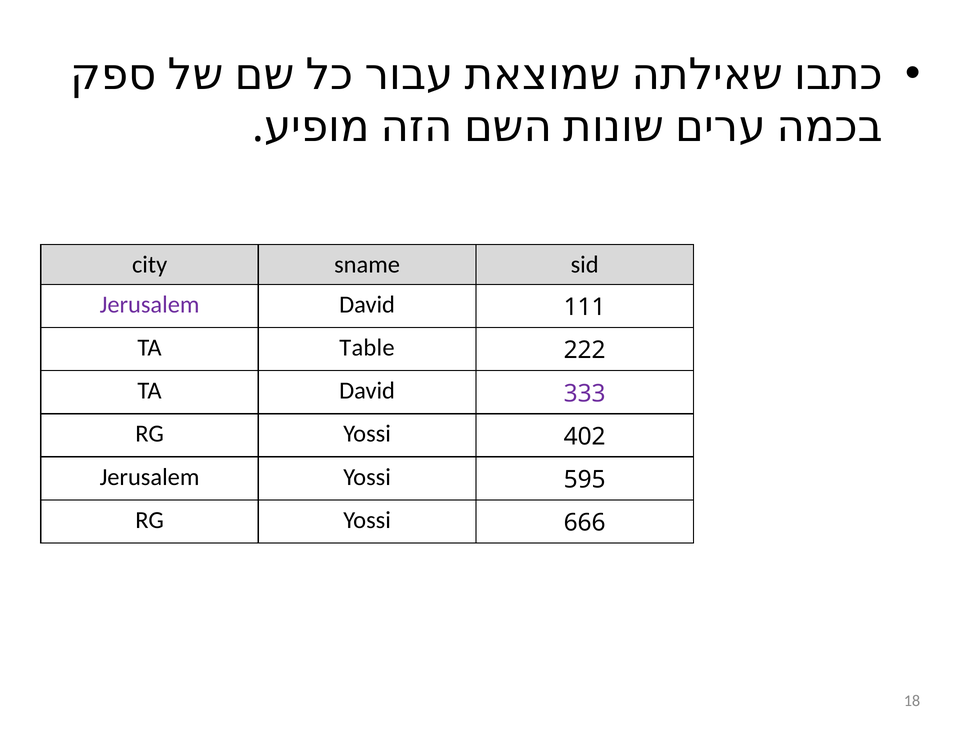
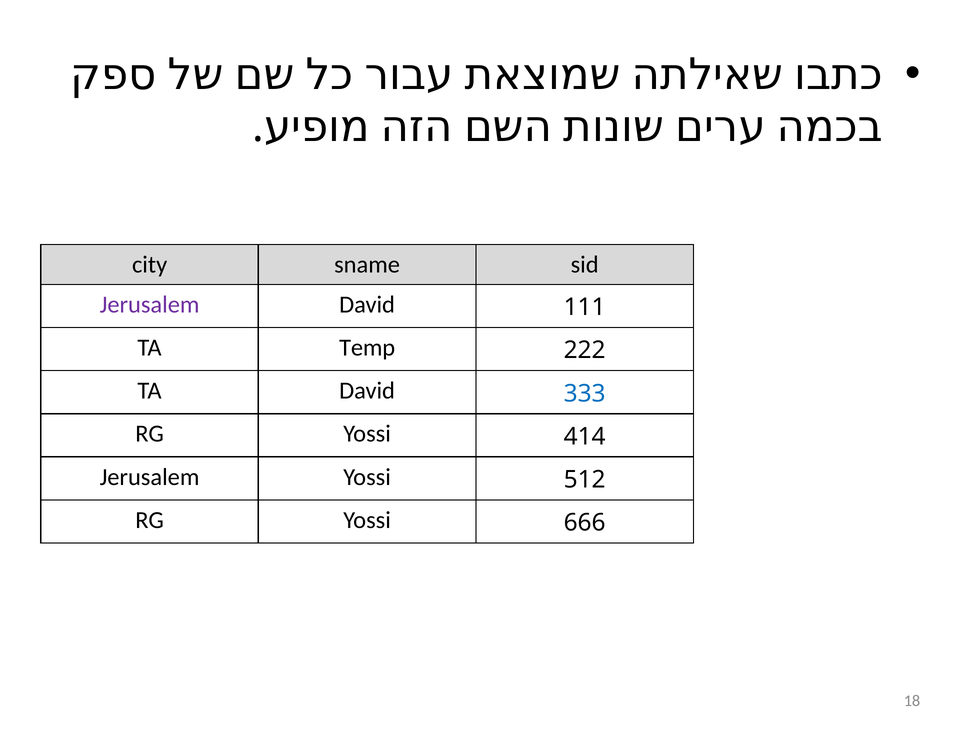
Table: Table -> Temp (367, 348)
333 colour: purple -> blue (585, 394)
402: 402 -> 414 (585, 437)
595: 595 -> 512 (585, 480)
